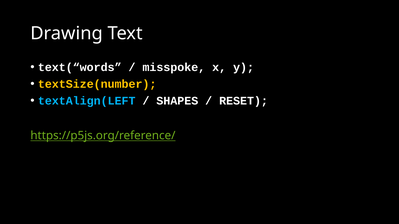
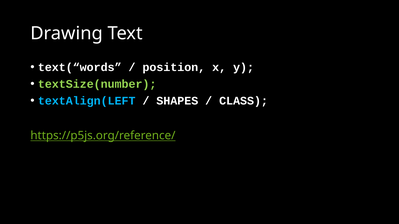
misspoke: misspoke -> position (174, 67)
textSize(number colour: yellow -> light green (97, 84)
RESET: RESET -> CLASS (244, 101)
